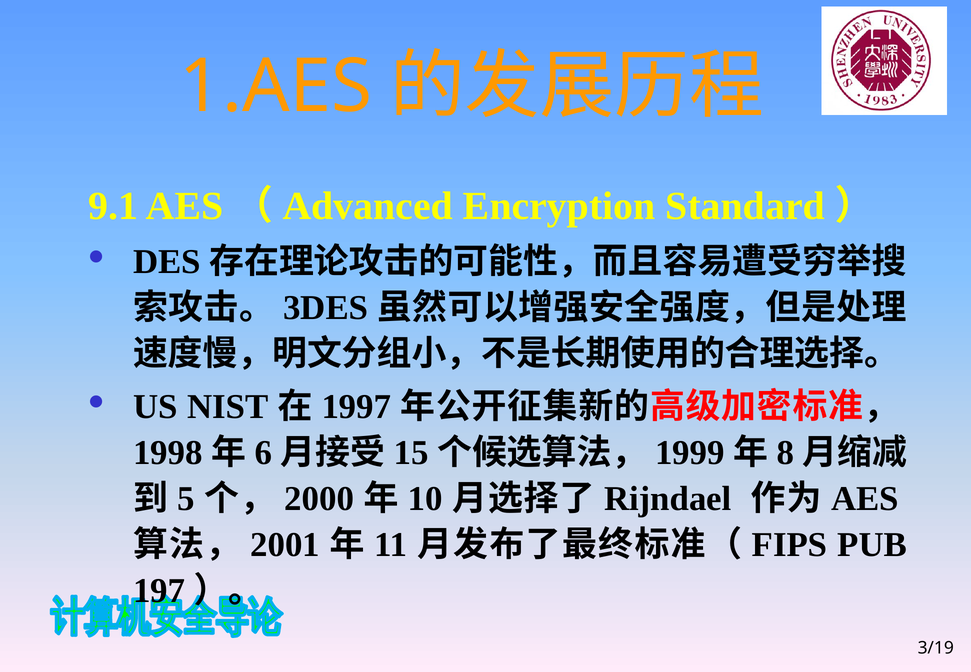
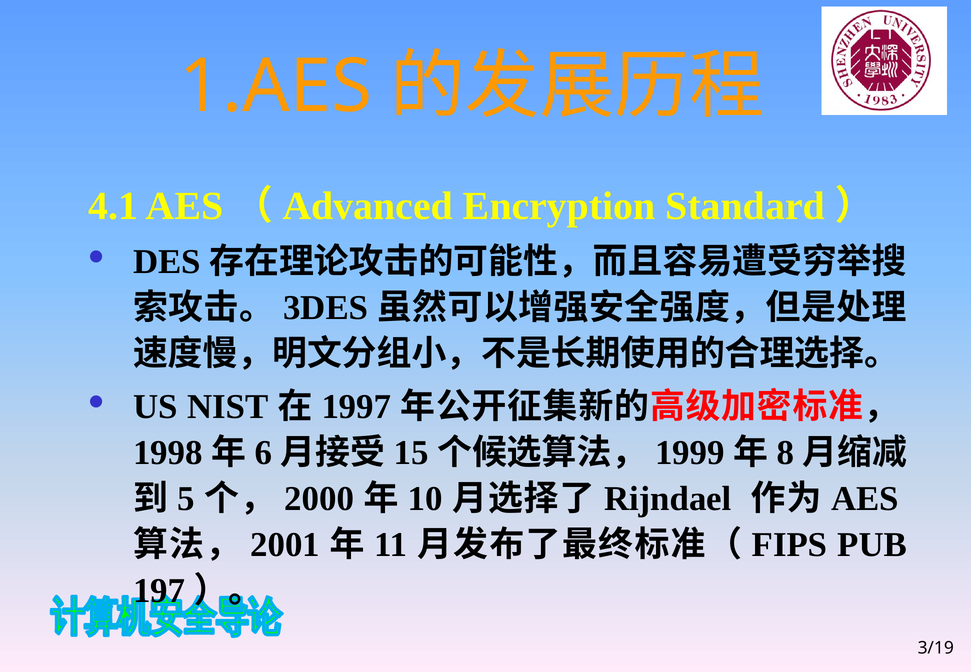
9.1: 9.1 -> 4.1 (113, 206)
